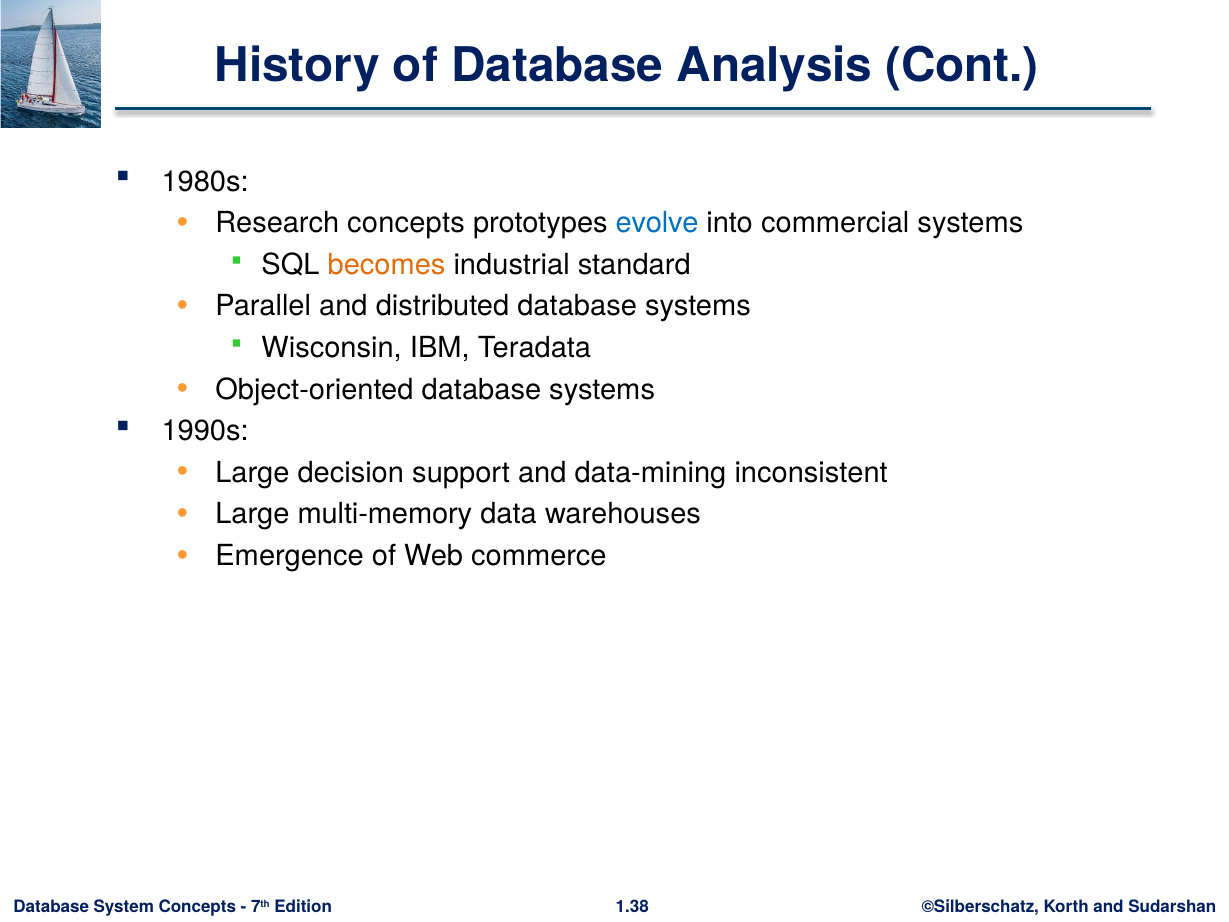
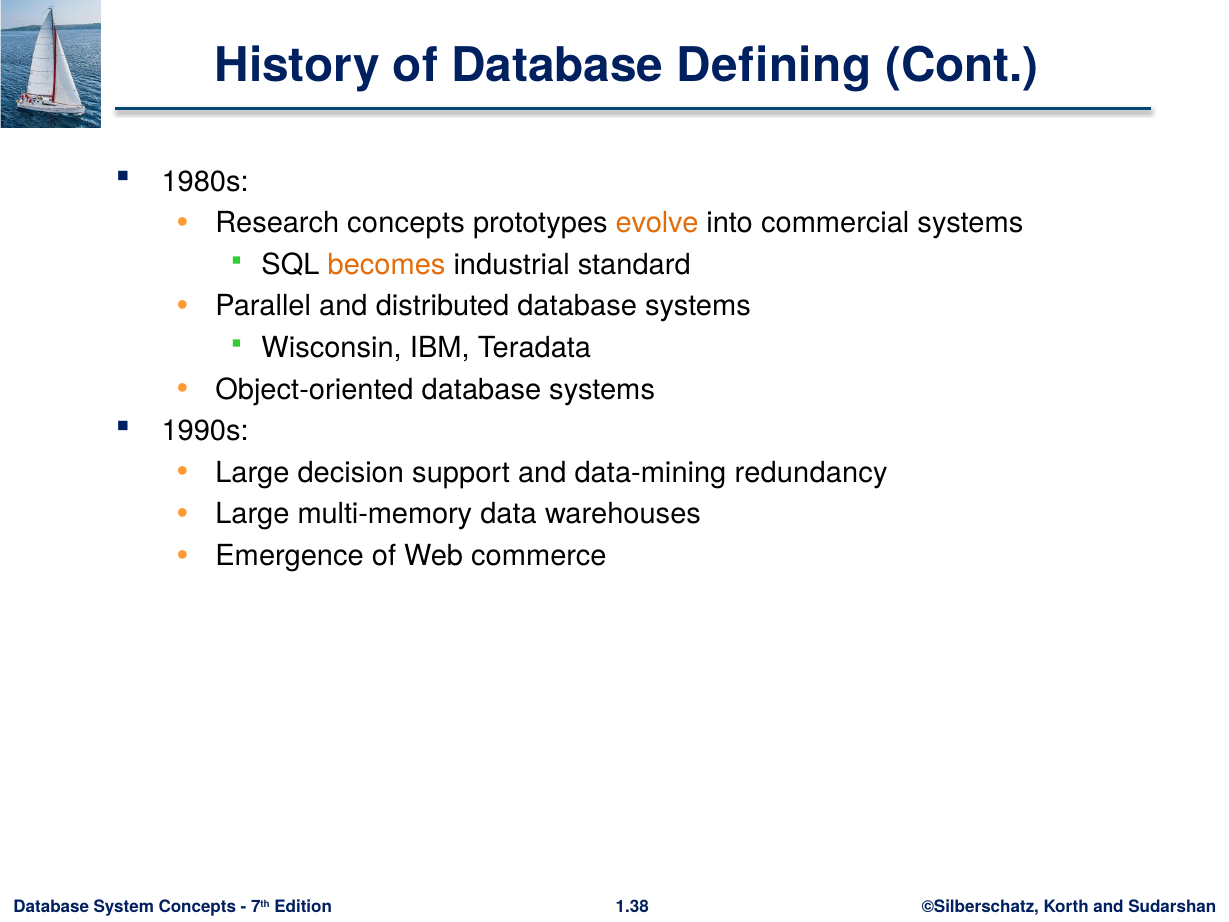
Analysis: Analysis -> Defining (774, 66)
evolve colour: blue -> orange (657, 223)
inconsistent: inconsistent -> redundancy (811, 472)
